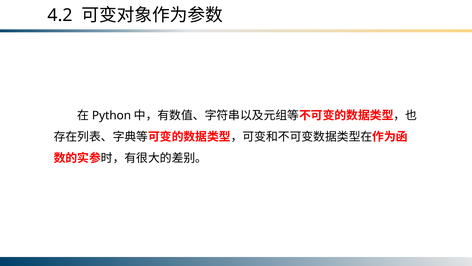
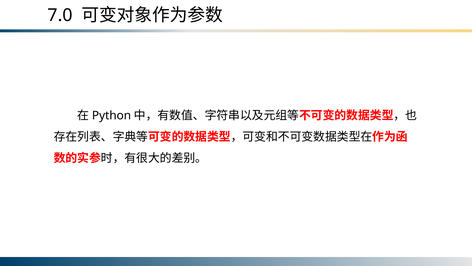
4.2: 4.2 -> 7.0 (60, 15)
